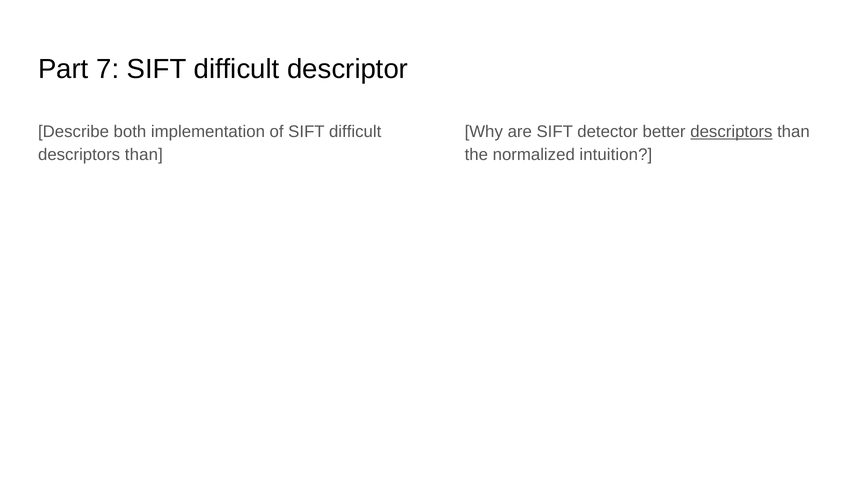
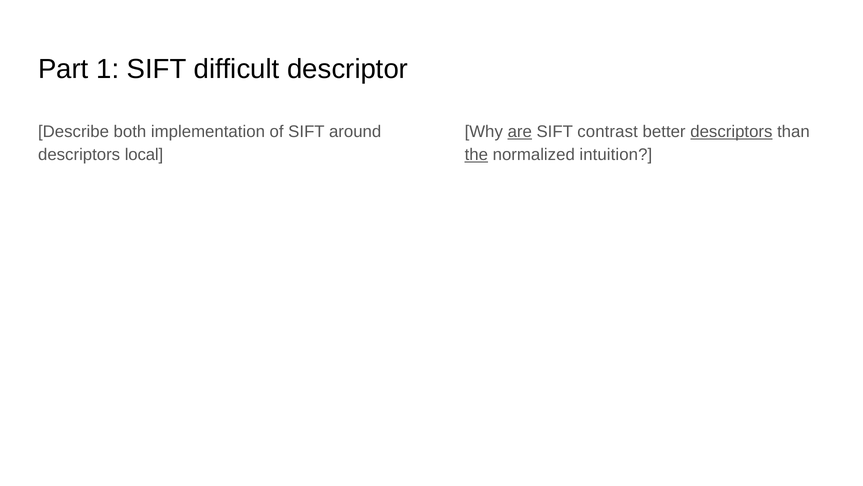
7: 7 -> 1 (108, 69)
of SIFT difficult: difficult -> around (355, 132)
are underline: none -> present (520, 132)
detector: detector -> contrast (608, 132)
than: than -> local (144, 155)
the underline: none -> present (476, 155)
